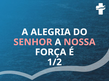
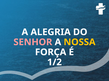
NOSSA colour: pink -> yellow (80, 42)
